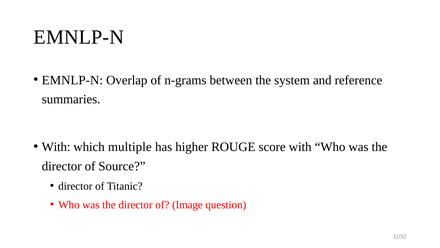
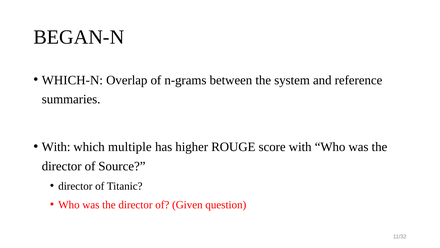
EMNLP-N: EMNLP-N -> BEGAN-N (79, 37)
EMNLP-N: EMNLP-N -> WHICH-N (72, 80)
Image: Image -> Given (187, 204)
